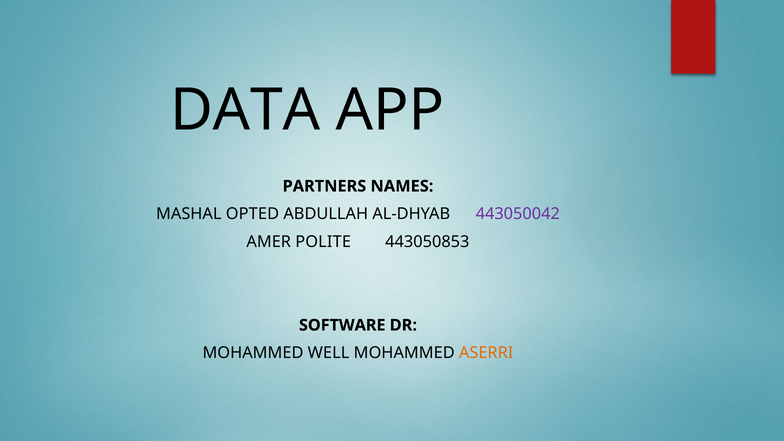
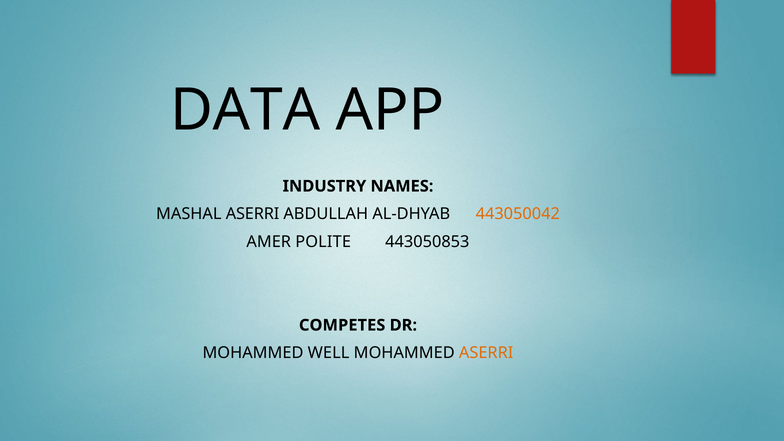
PARTNERS: PARTNERS -> INDUSTRY (324, 186)
MASHAL OPTED: OPTED -> ASERRI (253, 214)
443050042 colour: purple -> orange (518, 214)
SOFTWARE: SOFTWARE -> COMPETES (342, 325)
